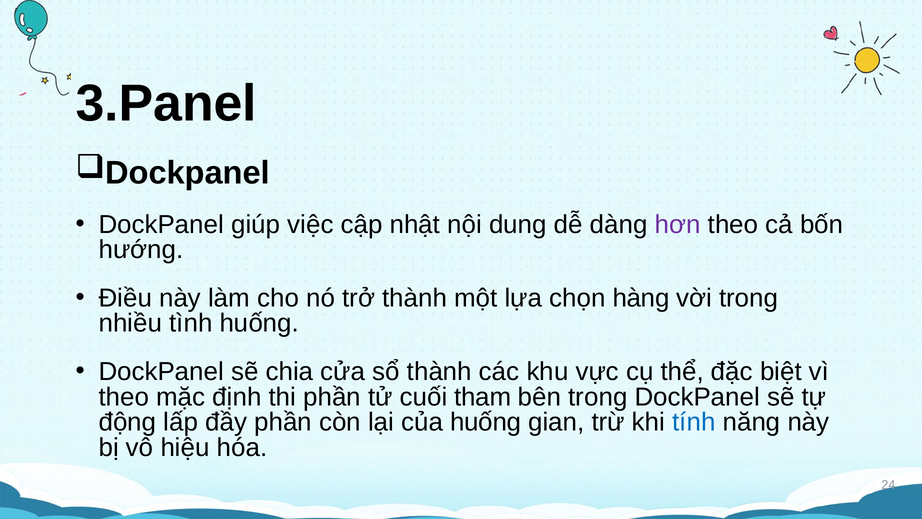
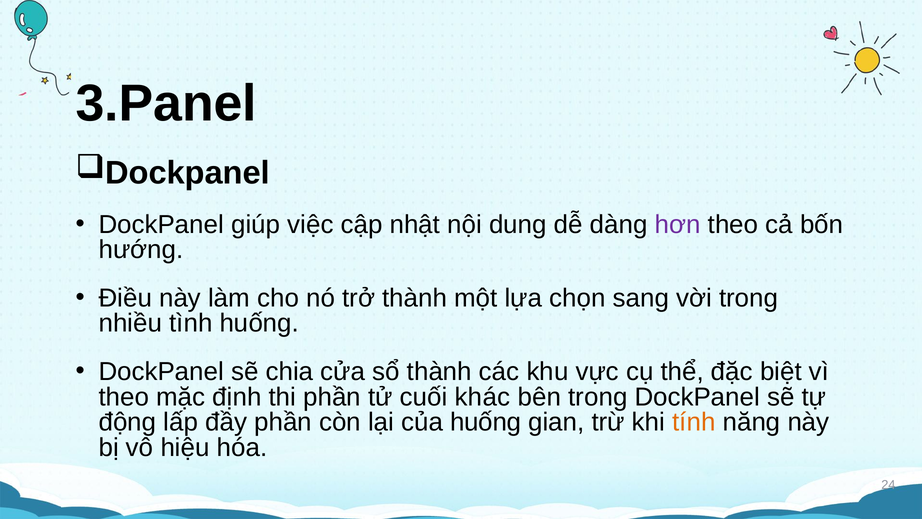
hàng: hàng -> sang (641, 298)
tham: tham -> khác (482, 397)
tính colour: blue -> orange (694, 422)
